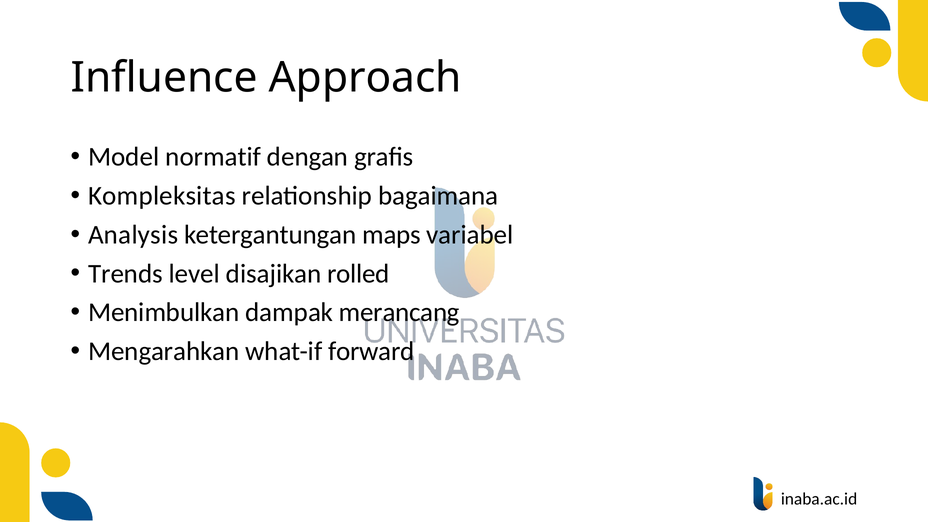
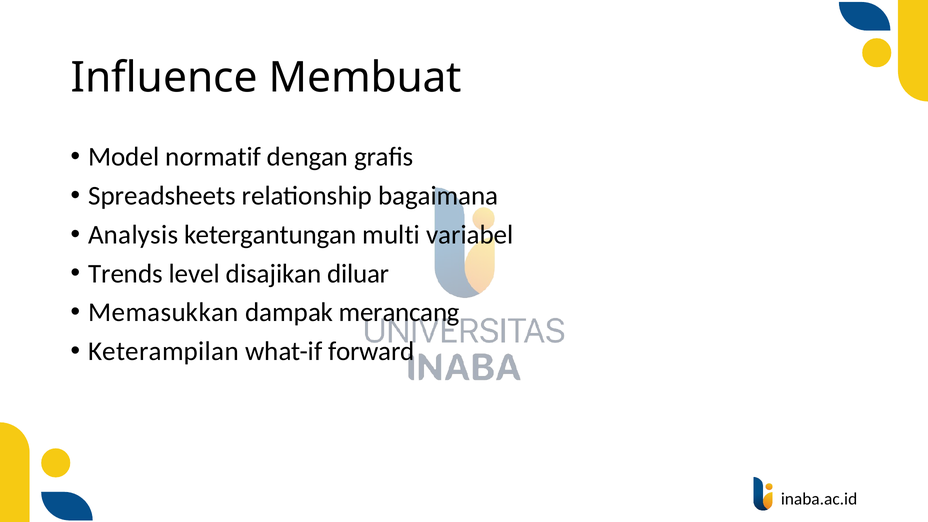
Approach: Approach -> Membuat (365, 78)
Kompleksitas: Kompleksitas -> Spreadsheets (162, 196)
maps: maps -> multi (391, 235)
rolled: rolled -> diluar (358, 274)
Menimbulkan: Menimbulkan -> Memasukkan (163, 313)
Mengarahkan: Mengarahkan -> Keterampilan (163, 351)
